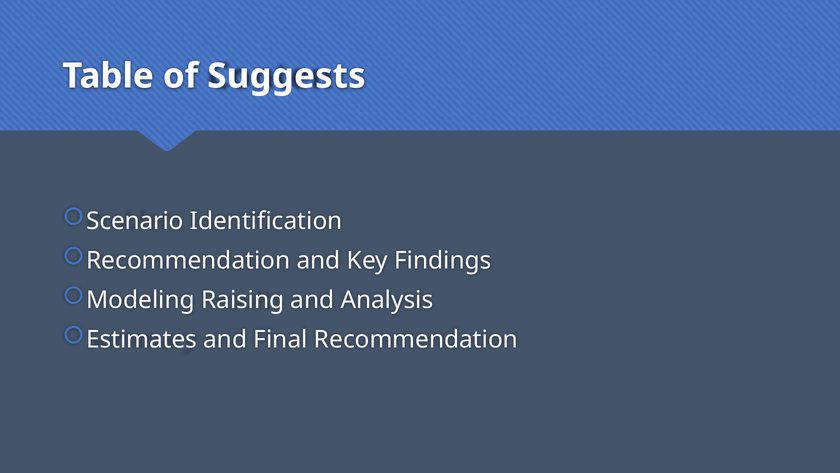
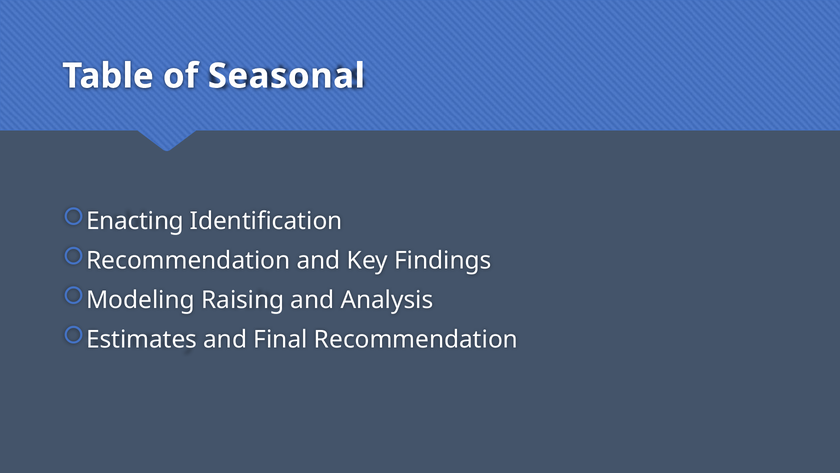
Suggests: Suggests -> Seasonal (286, 76)
Scenario: Scenario -> Enacting (135, 221)
